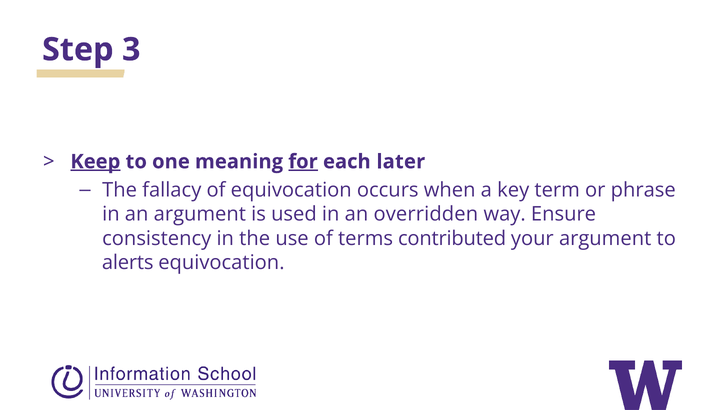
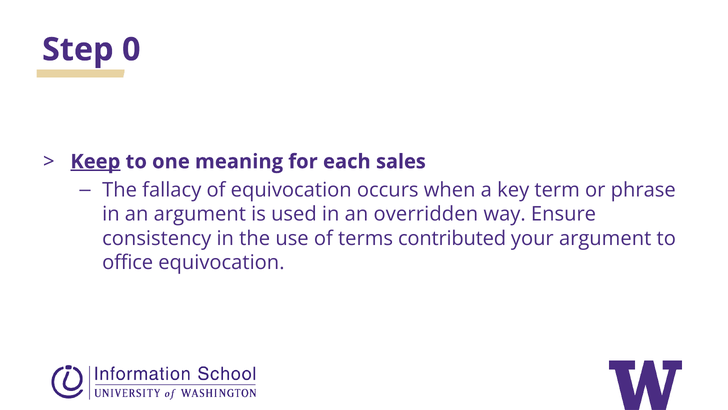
3: 3 -> 0 (131, 50)
for underline: present -> none (303, 161)
later: later -> sales (401, 161)
alerts: alerts -> office (128, 262)
